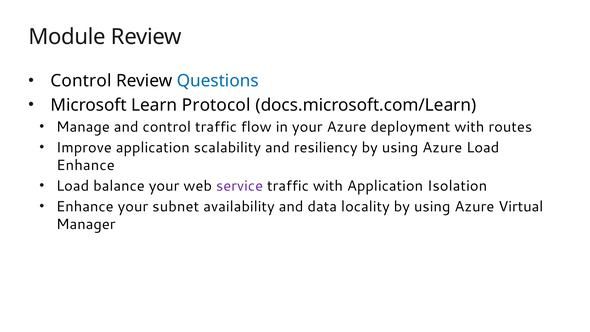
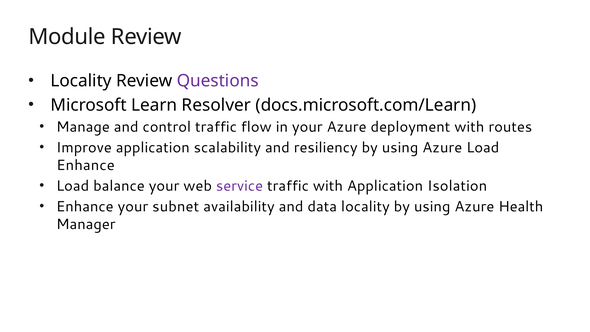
Control: Control -> Locality (81, 81)
Questions colour: blue -> purple (218, 81)
Protocol: Protocol -> Resolver (216, 105)
Virtual: Virtual -> Health (521, 207)
